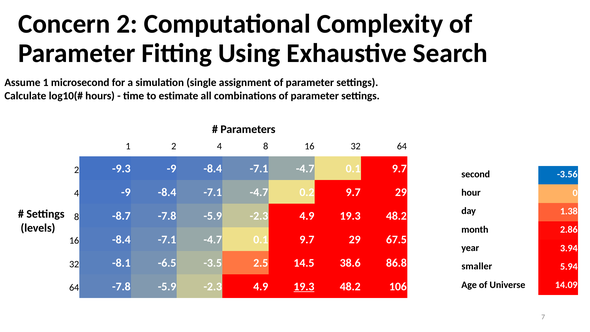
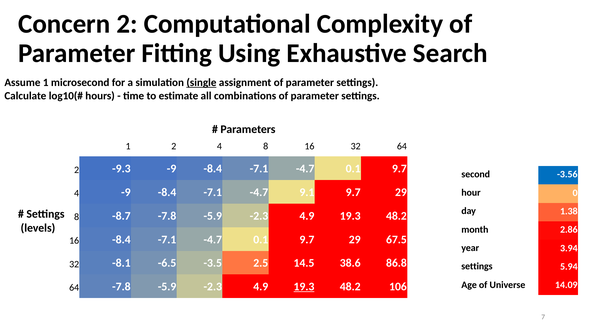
single underline: none -> present (201, 83)
0.2: 0.2 -> 9.1 (307, 192)
smaller: smaller -> settings (477, 266)
